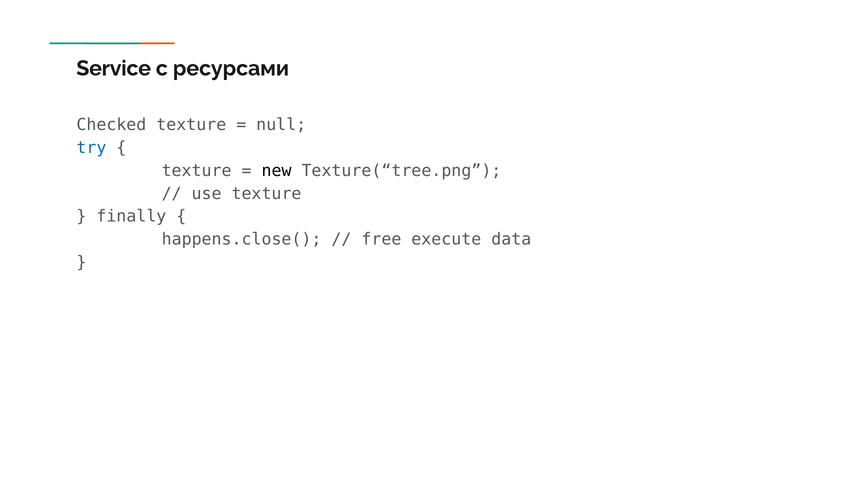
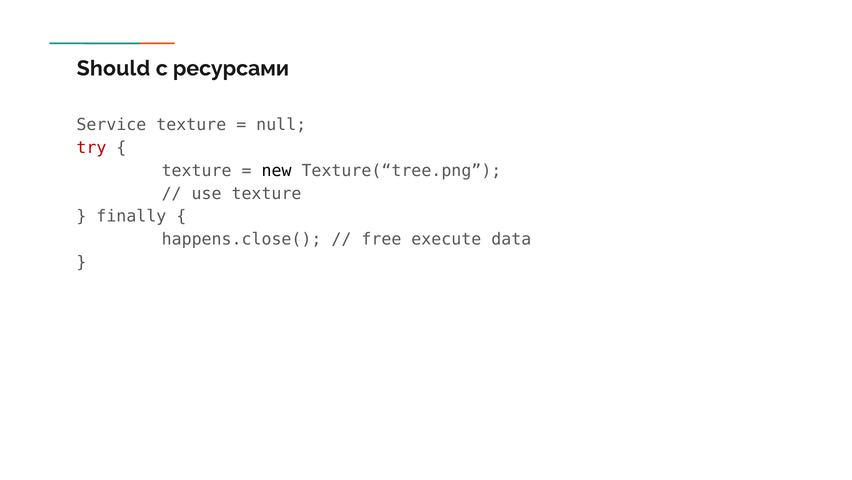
Service: Service -> Should (113, 68)
Checked: Checked -> Service (111, 125)
try colour: blue -> red (91, 148)
